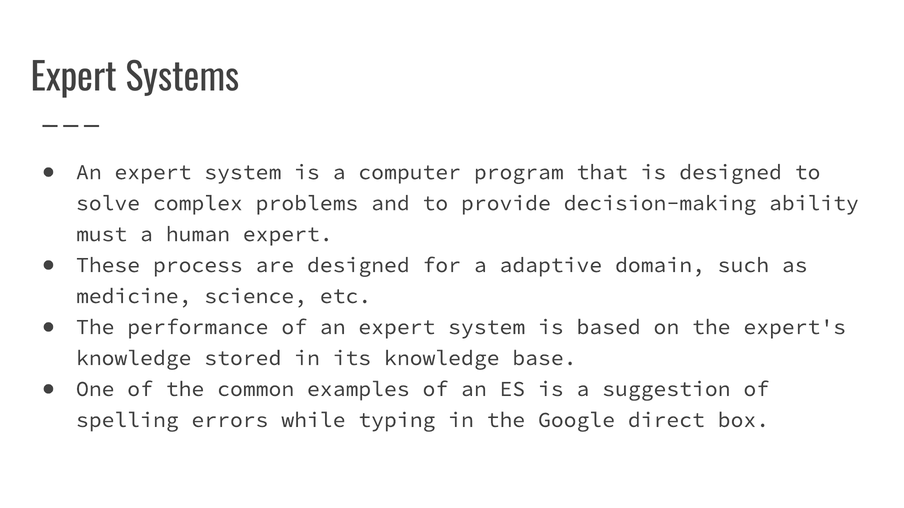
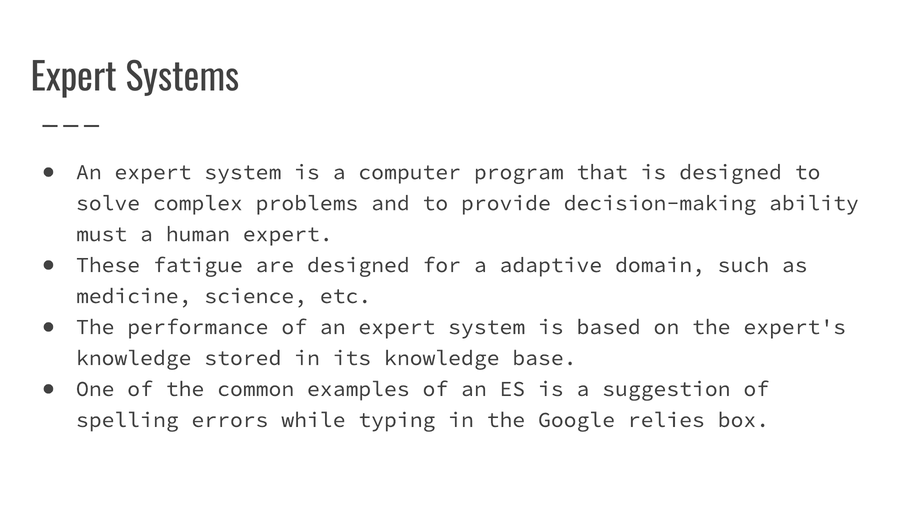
process: process -> fatigue (198, 265)
direct: direct -> relies (666, 420)
